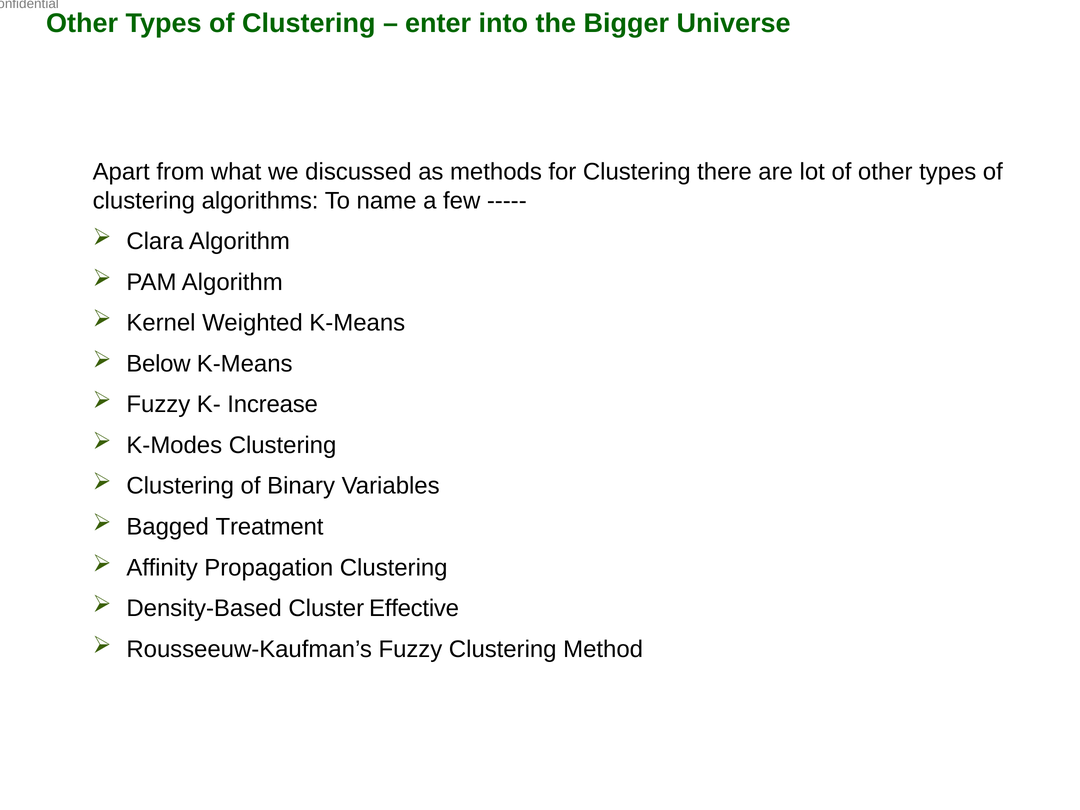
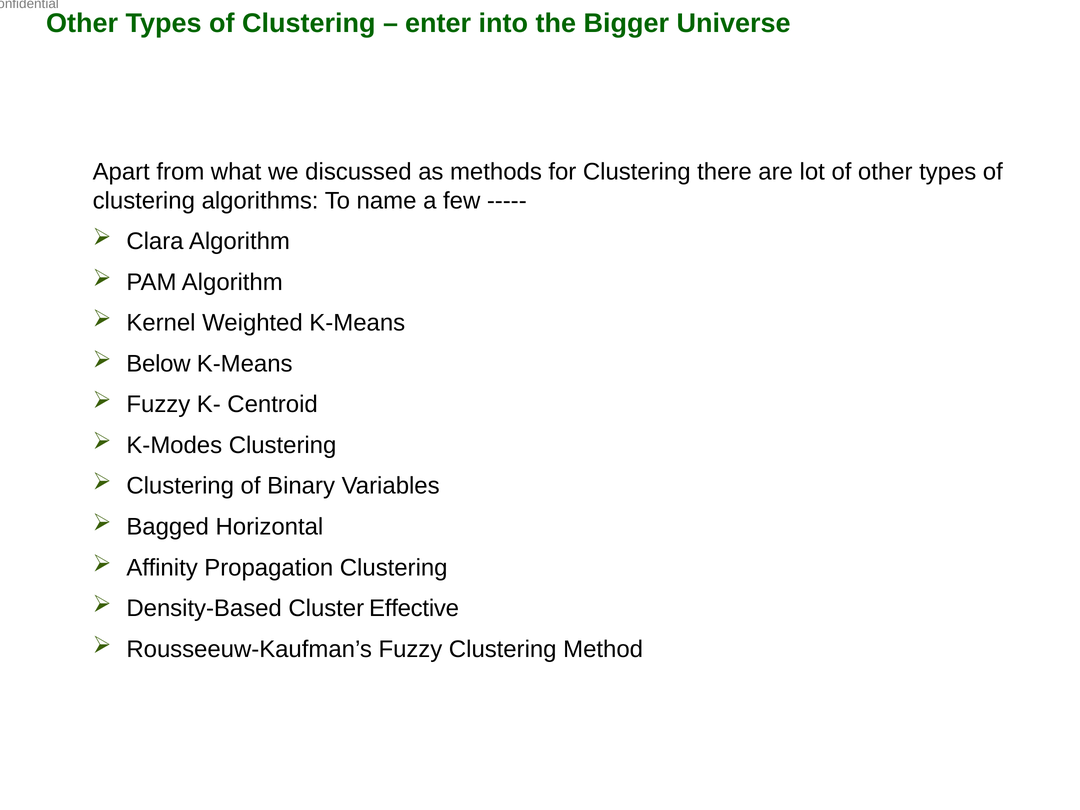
Increase: Increase -> Centroid (273, 404)
Treatment: Treatment -> Horizontal (269, 527)
